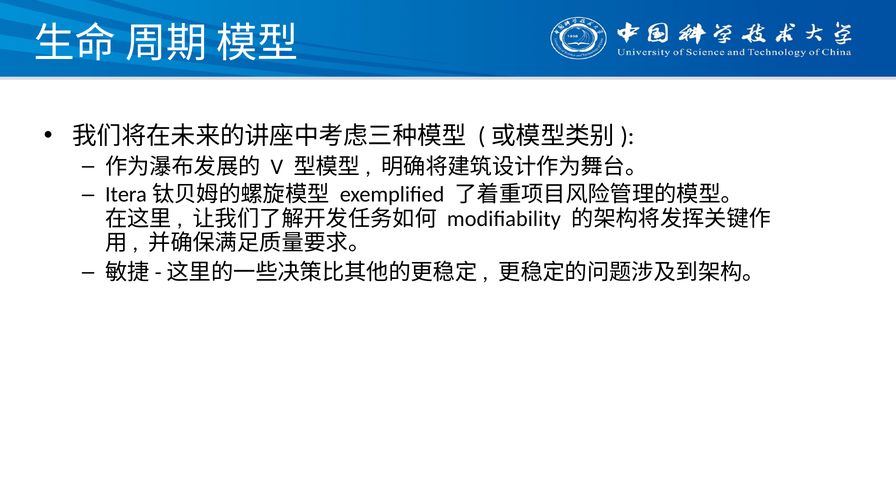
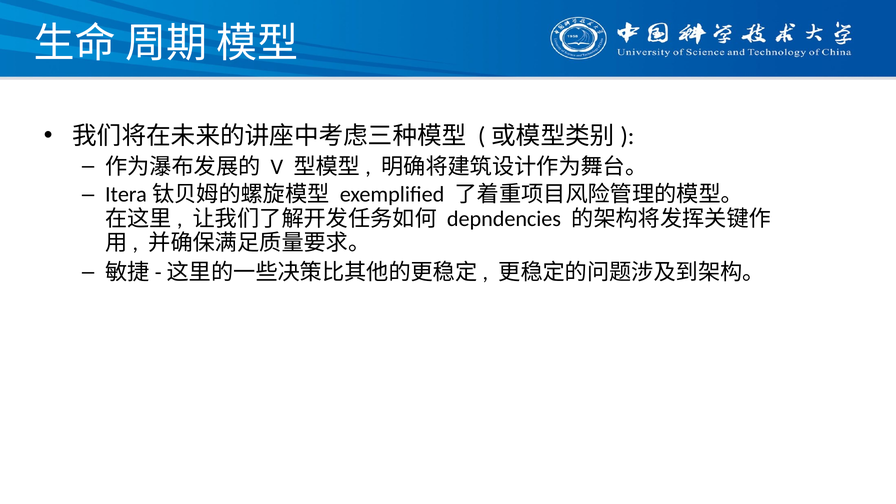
modiﬁability: modiﬁability -> depndencies (504, 219)
